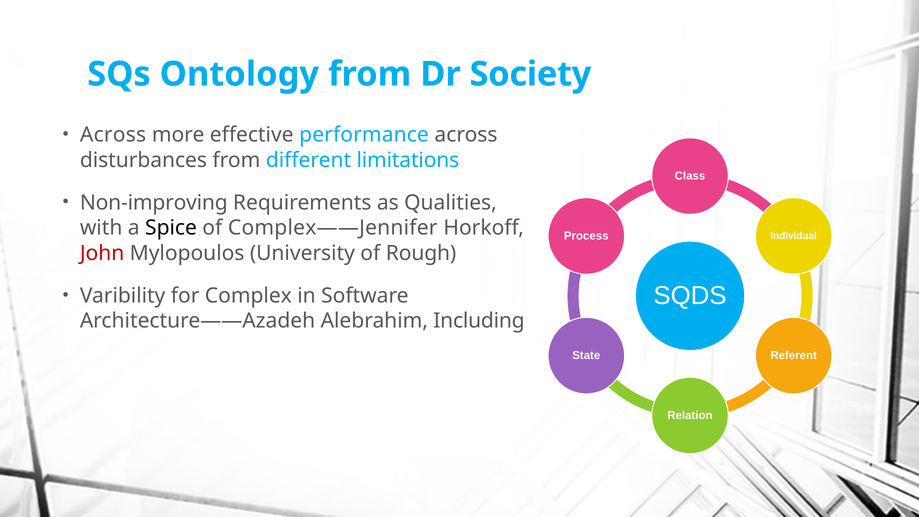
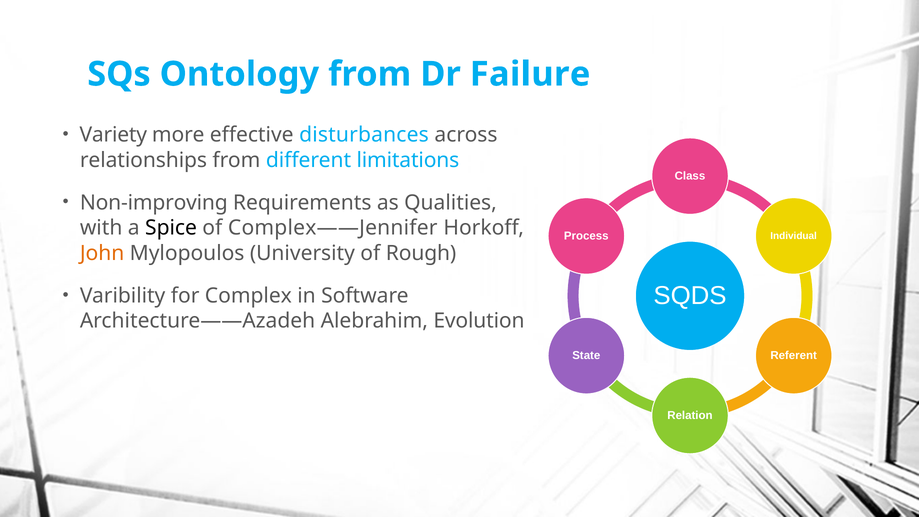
Society: Society -> Failure (530, 74)
Across: Across -> Variety (113, 135)
performance: performance -> disturbances (364, 135)
disturbances: disturbances -> relationships (143, 160)
John colour: red -> orange (102, 253)
Including: Including -> Evolution (479, 321)
